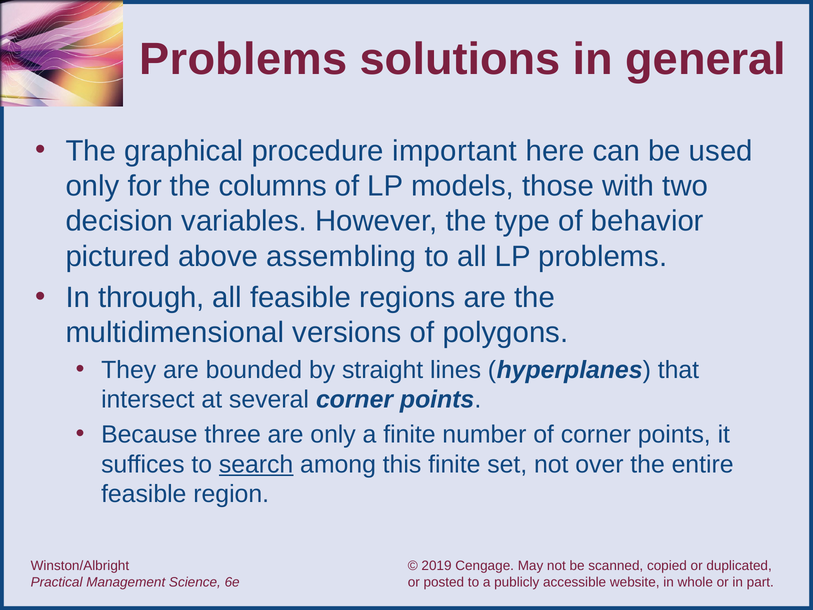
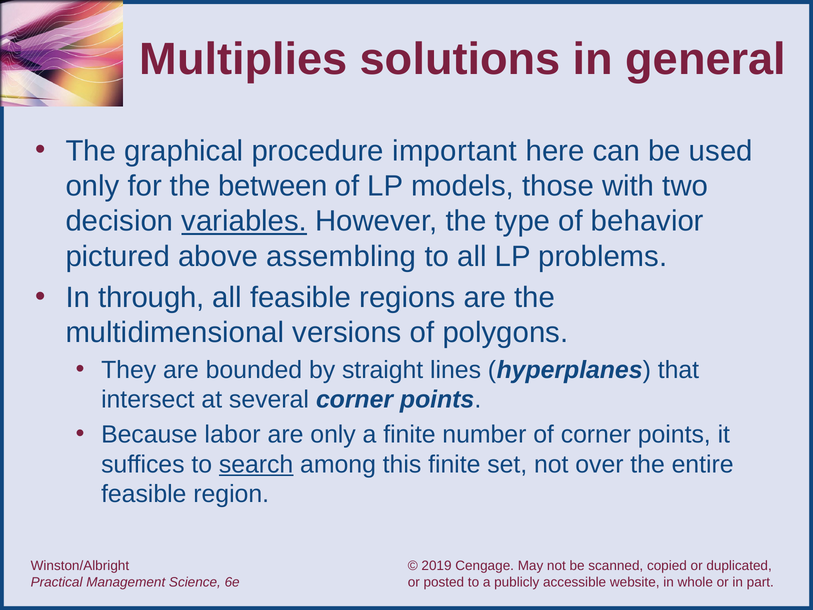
Problems: Problems -> Multiplies (243, 59)
columns: columns -> between (273, 186)
variables underline: none -> present (244, 221)
three: three -> labor (233, 434)
